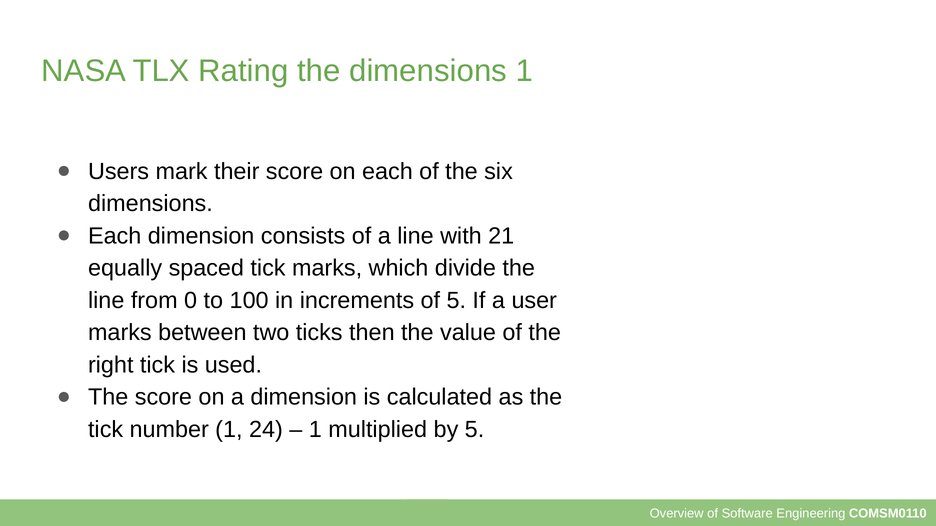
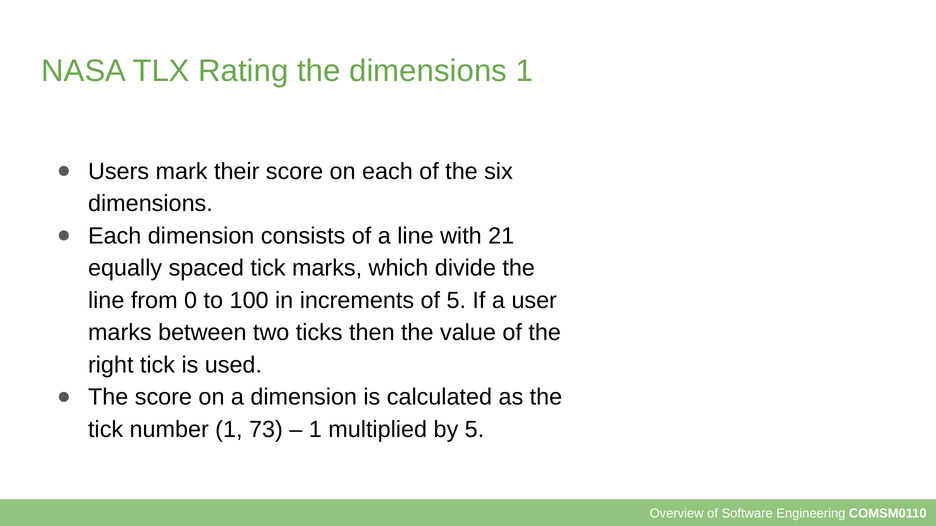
24: 24 -> 73 (266, 430)
